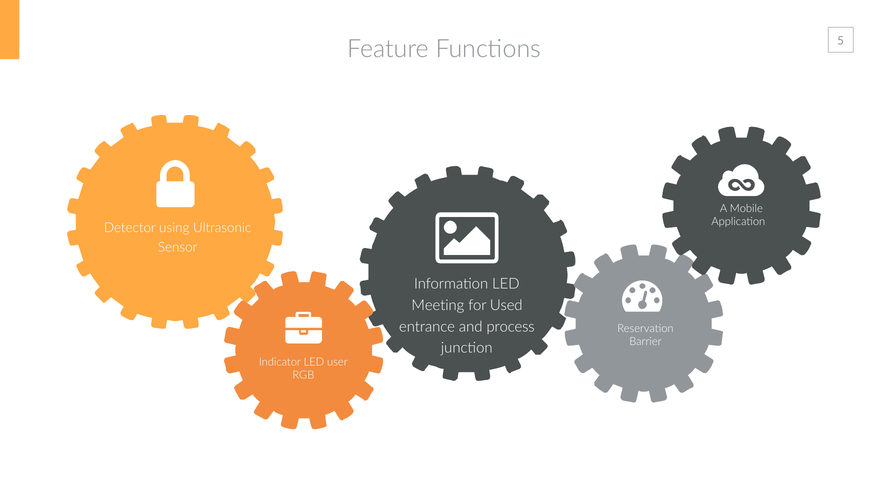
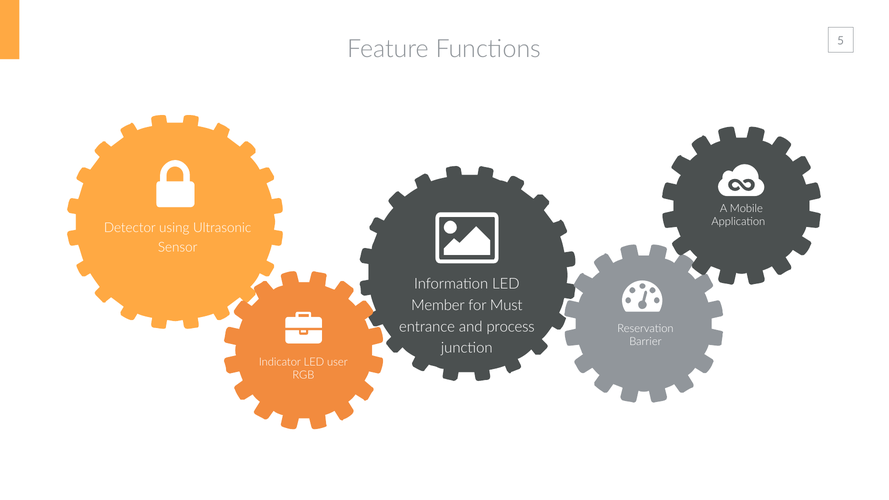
Meeting: Meeting -> Member (438, 305)
Used: Used -> Must (506, 305)
